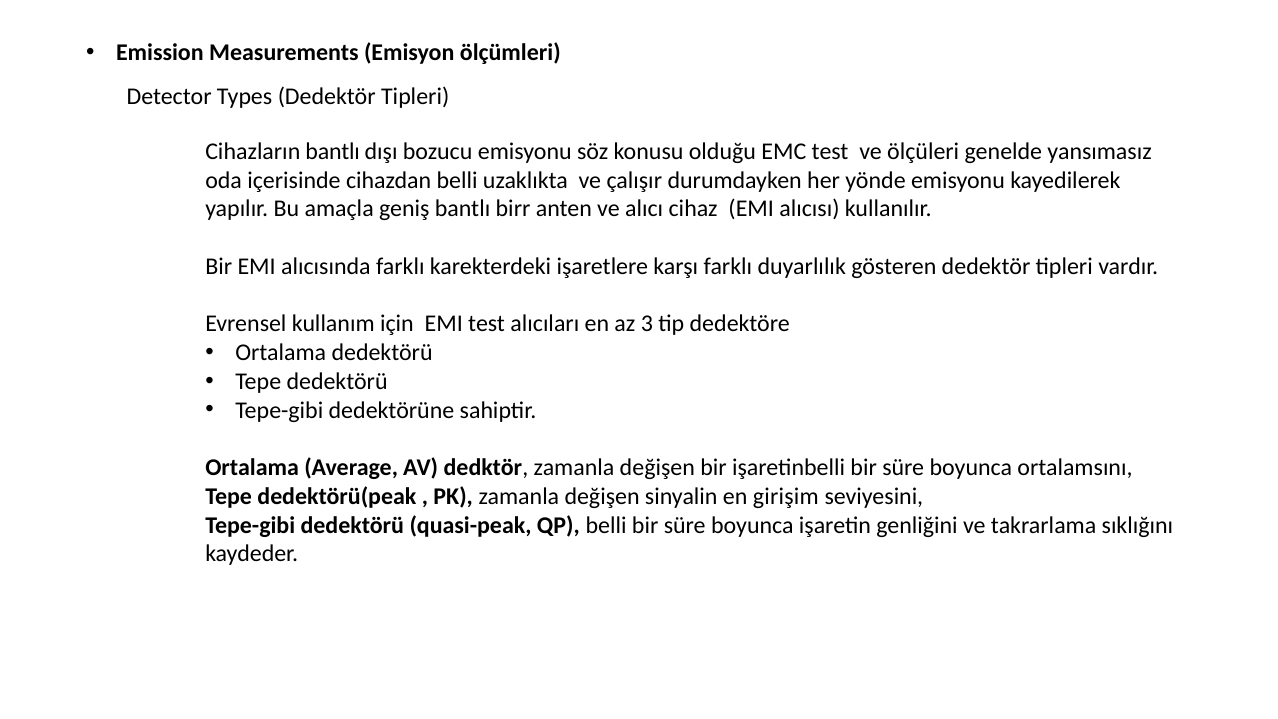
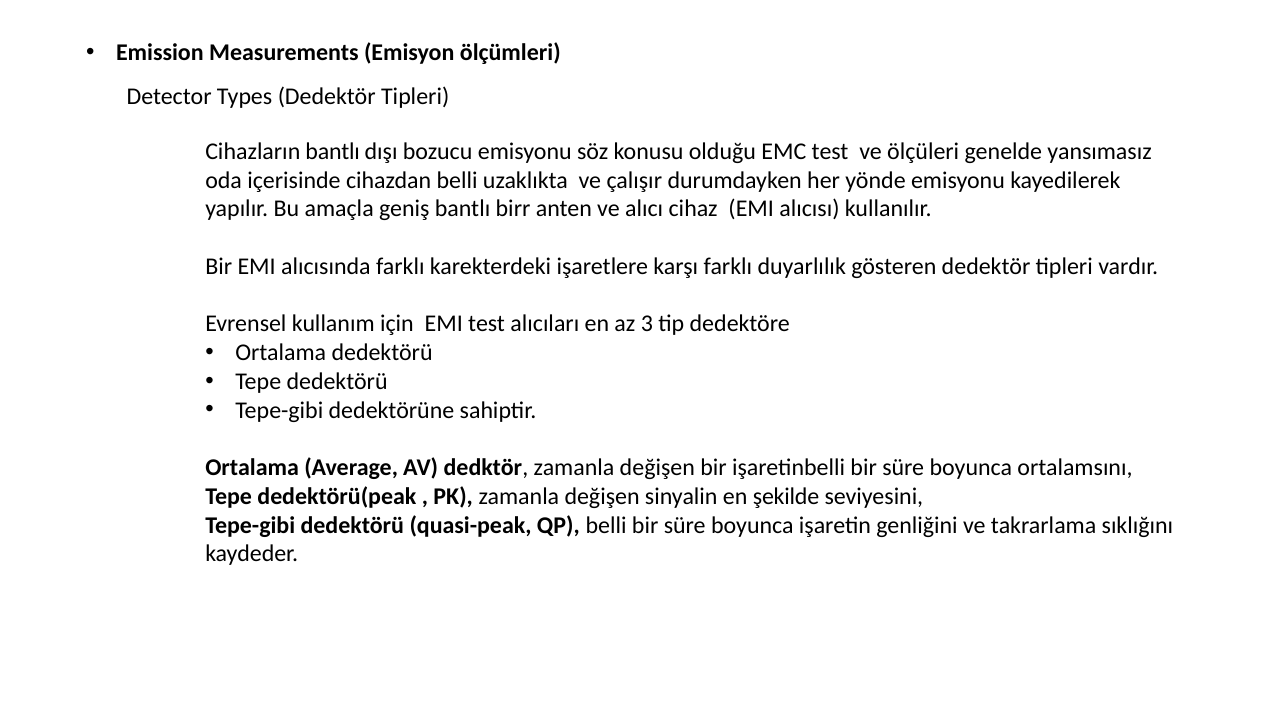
girişim: girişim -> şekilde (786, 496)
